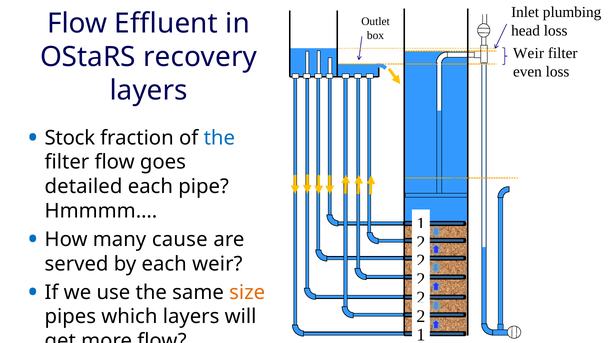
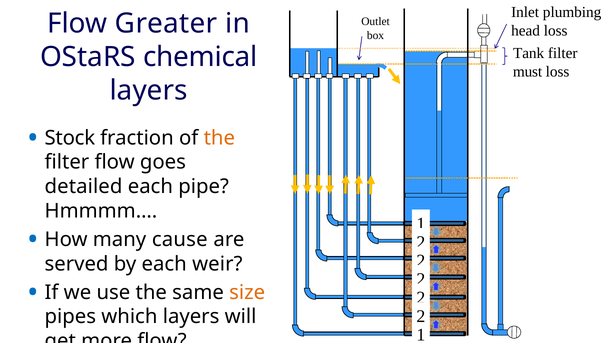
Effluent: Effluent -> Greater (166, 24)
Weir: Weir -> Tank (529, 53)
recovery: recovery -> chemical (200, 57)
even: even -> must (528, 71)
the colour: blue -> orange (219, 138)
